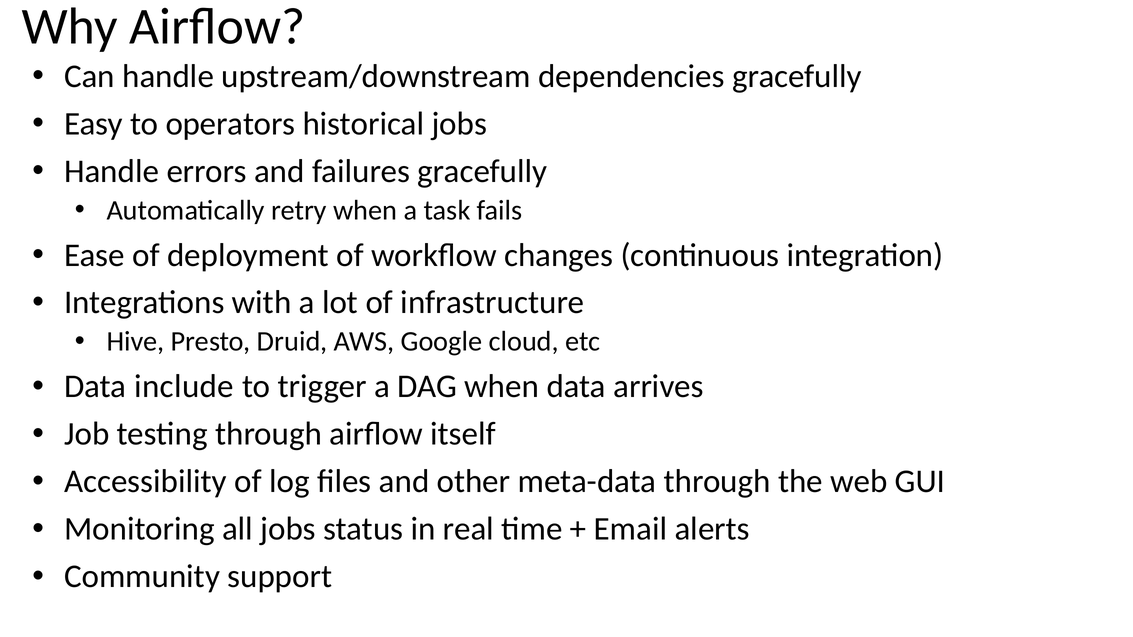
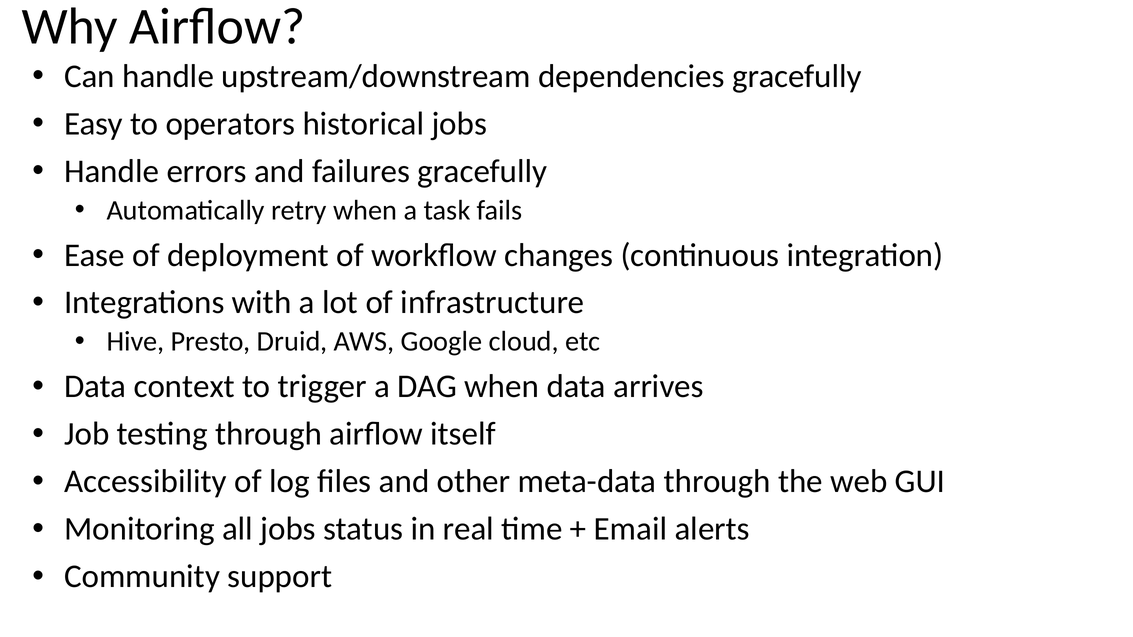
include: include -> context (184, 387)
